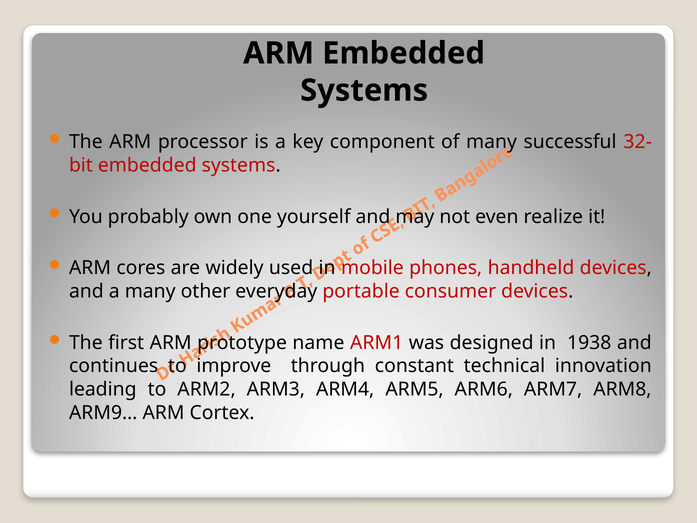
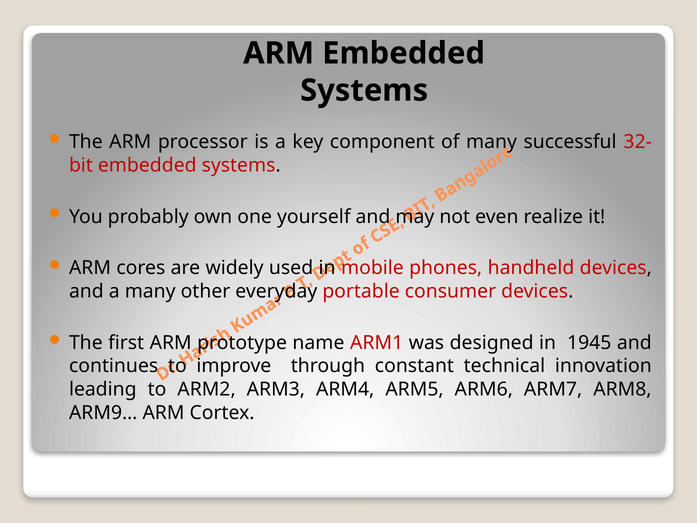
1938: 1938 -> 1945 (589, 343)
